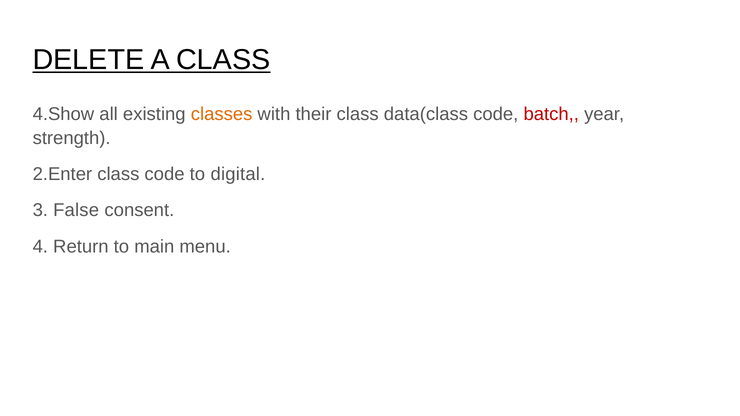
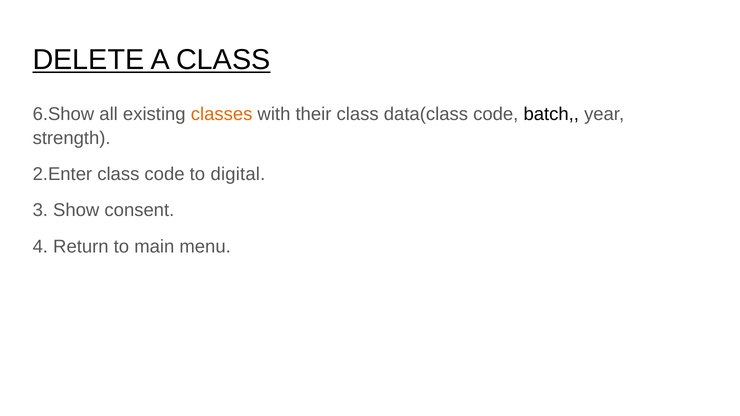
4.Show: 4.Show -> 6.Show (63, 114)
batch colour: red -> black (551, 114)
False: False -> Show (76, 210)
